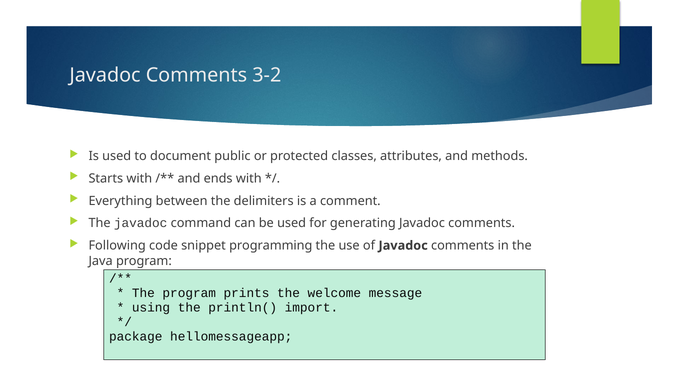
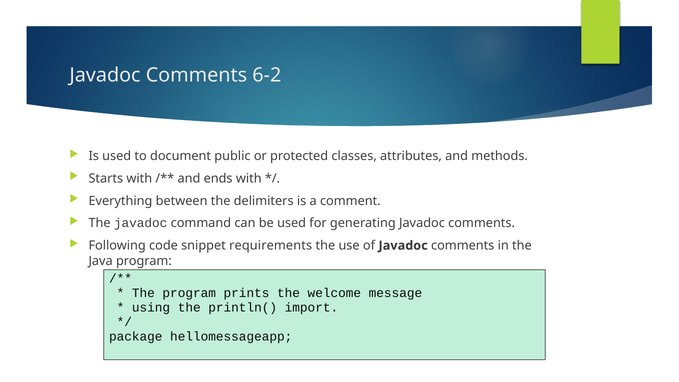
3-2: 3-2 -> 6-2 (267, 75)
programming: programming -> requirements (271, 245)
